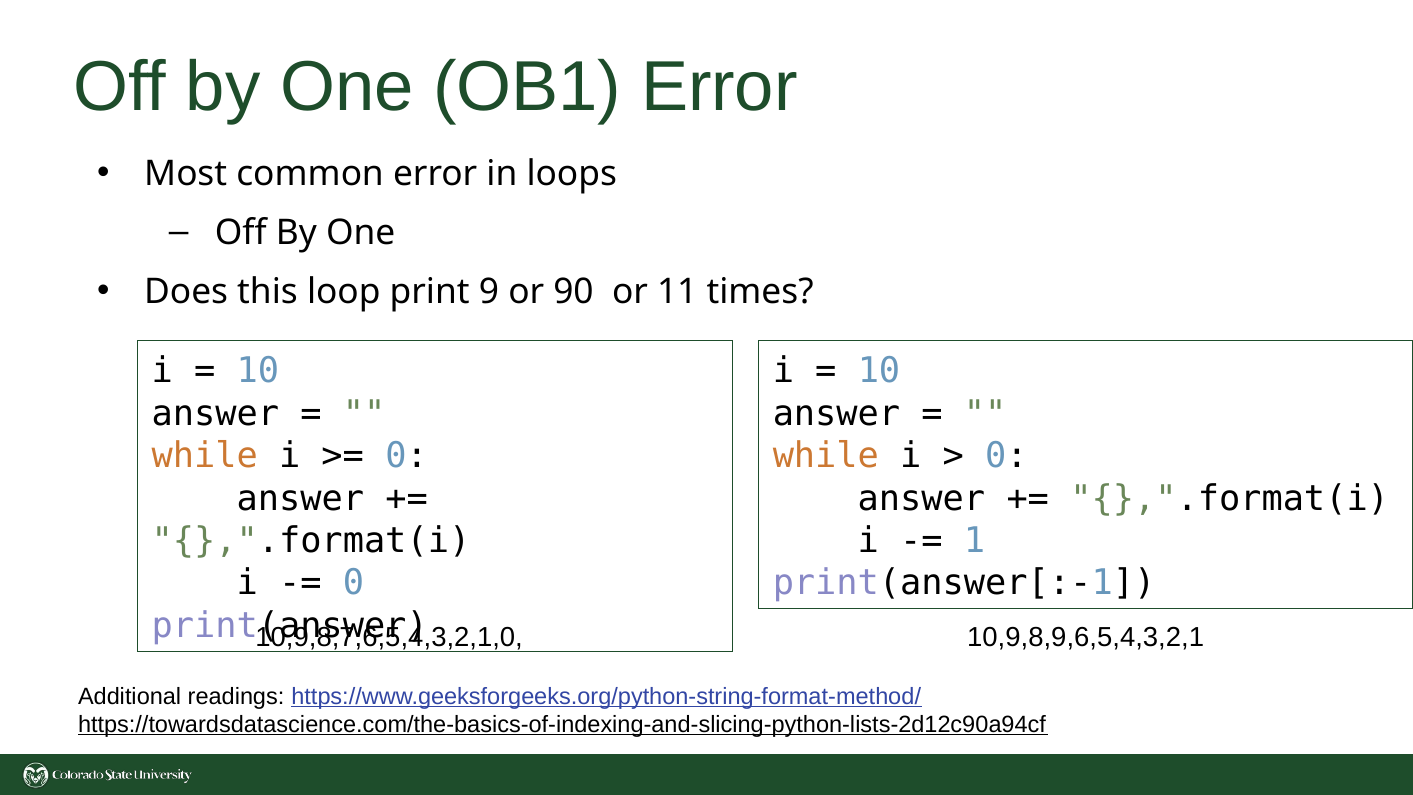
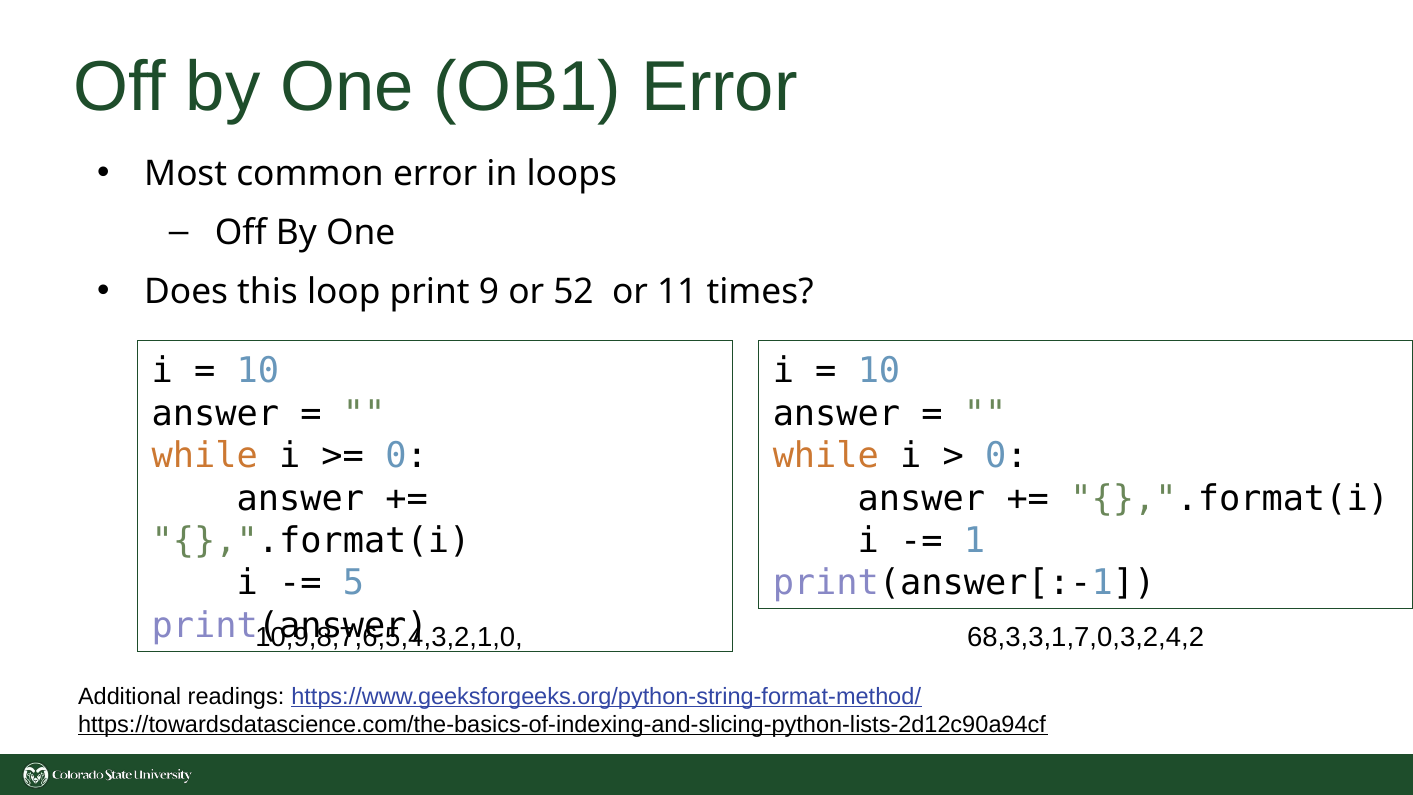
90: 90 -> 52 (573, 291)
0: 0 -> 5 (354, 583)
10,9,8,9,6,5,4,3,2,1: 10,9,8,9,6,5,4,3,2,1 -> 68,3,3,1,7,0,3,2,4,2 (1086, 637)
